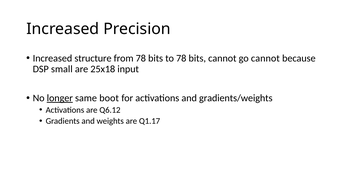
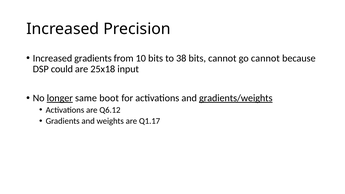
Increased structure: structure -> gradients (93, 58)
from 78: 78 -> 10 (141, 58)
to 78: 78 -> 38 (181, 58)
small: small -> could (62, 69)
gradients/weights underline: none -> present (236, 98)
